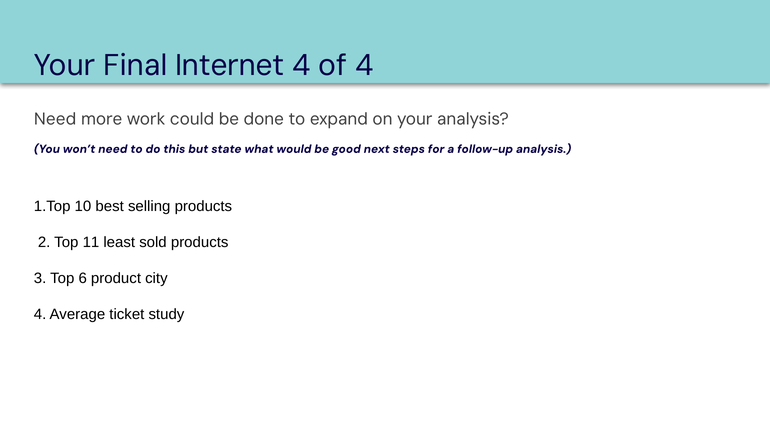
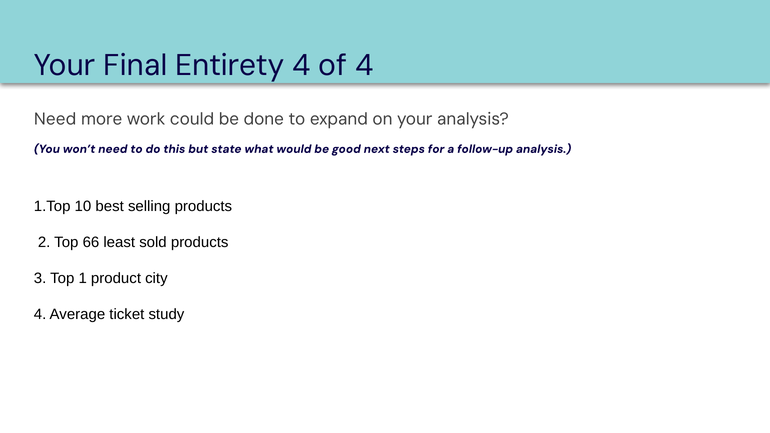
Internet: Internet -> Entirety (230, 65)
11: 11 -> 66 (91, 242)
6: 6 -> 1 (83, 278)
